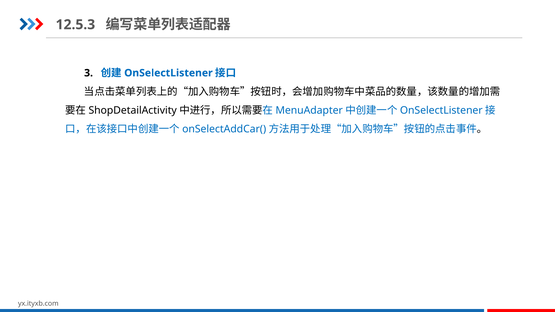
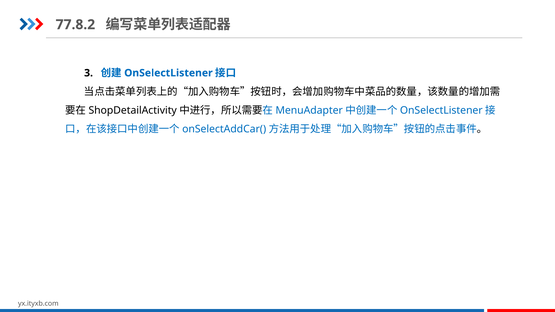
12.5.3: 12.5.3 -> 77.8.2 (75, 25)
